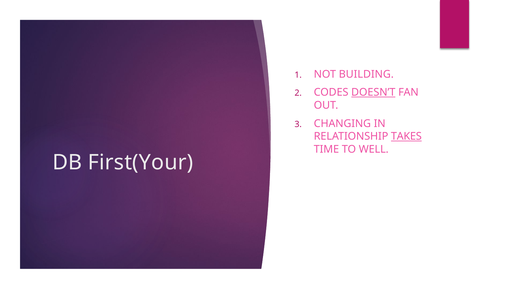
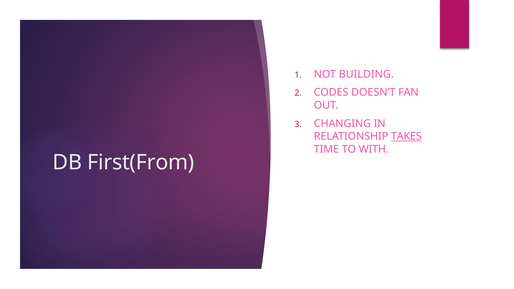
DOESN’T underline: present -> none (373, 92)
WELL: WELL -> WITH (374, 149)
First(Your: First(Your -> First(From (141, 163)
